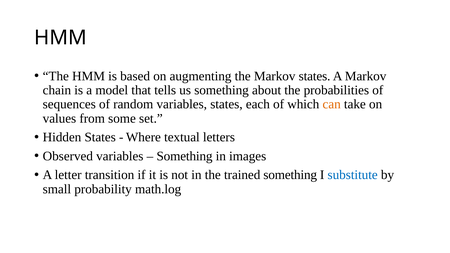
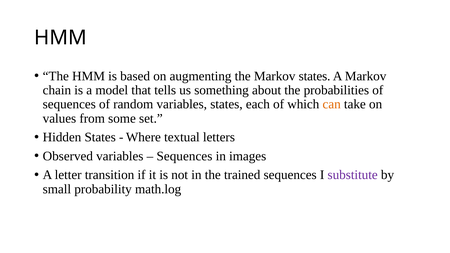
Something: Something -> Sequences (184, 156)
trained something: something -> sequences (290, 175)
substitute colour: blue -> purple (353, 175)
